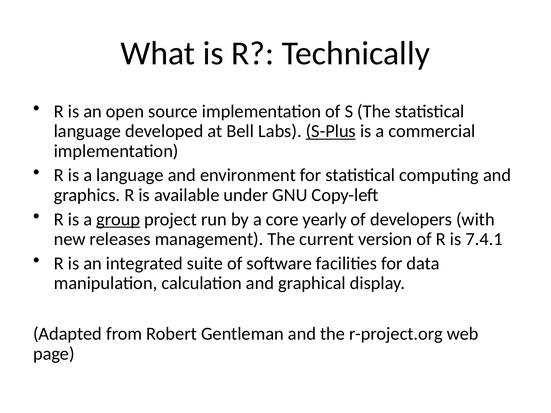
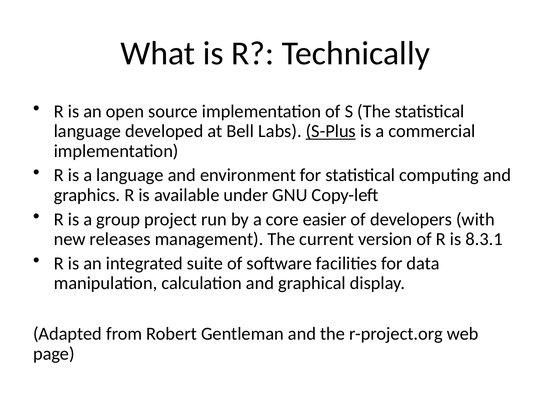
group underline: present -> none (118, 219)
yearly: yearly -> easier (325, 219)
7.4.1: 7.4.1 -> 8.3.1 (484, 239)
